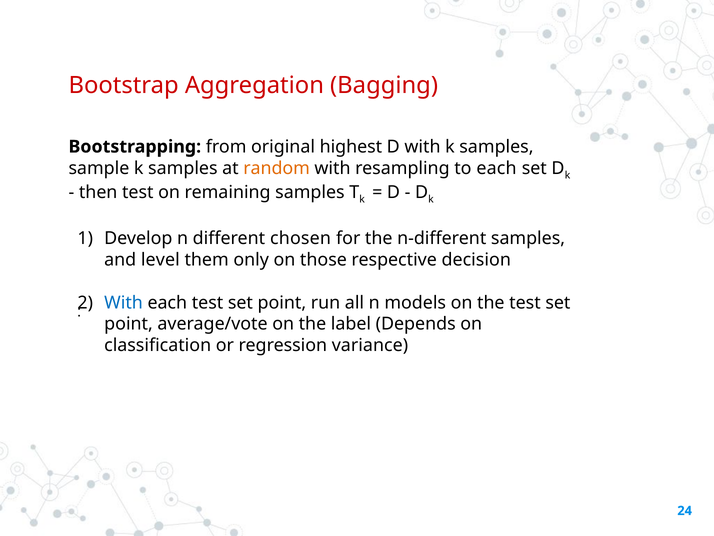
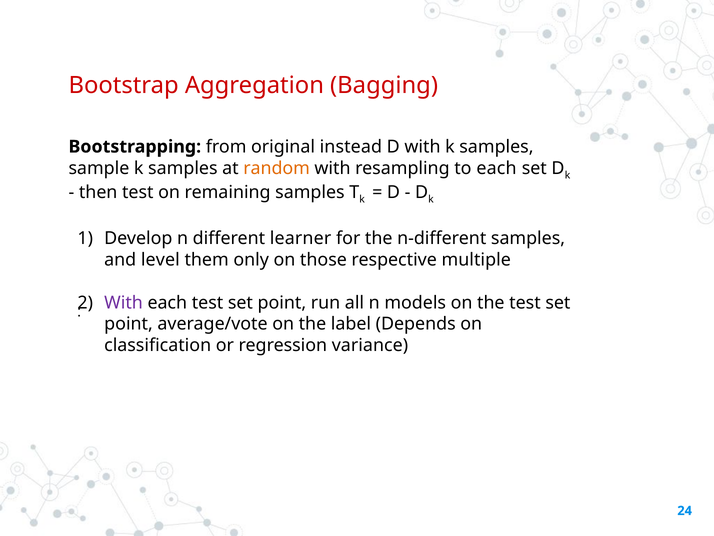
highest: highest -> instead (351, 147)
chosen: chosen -> learner (301, 238)
decision: decision -> multiple (476, 259)
With colour: blue -> purple (124, 302)
